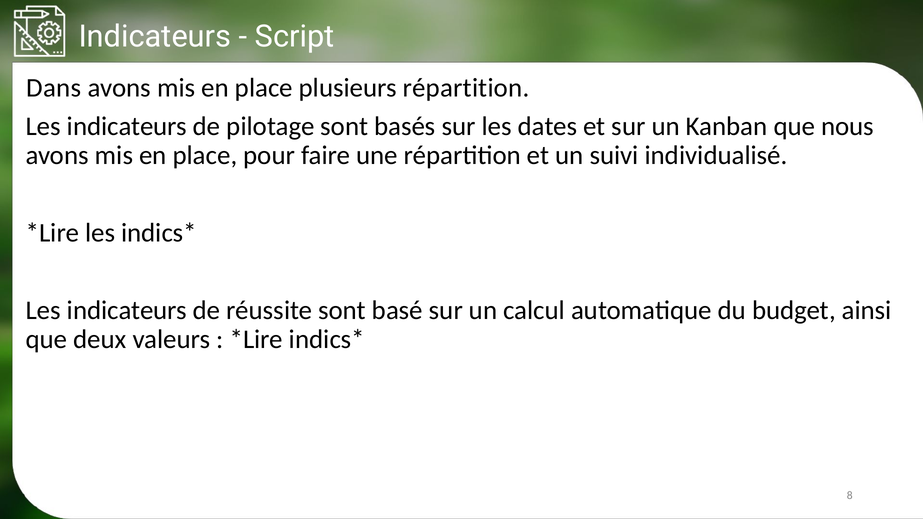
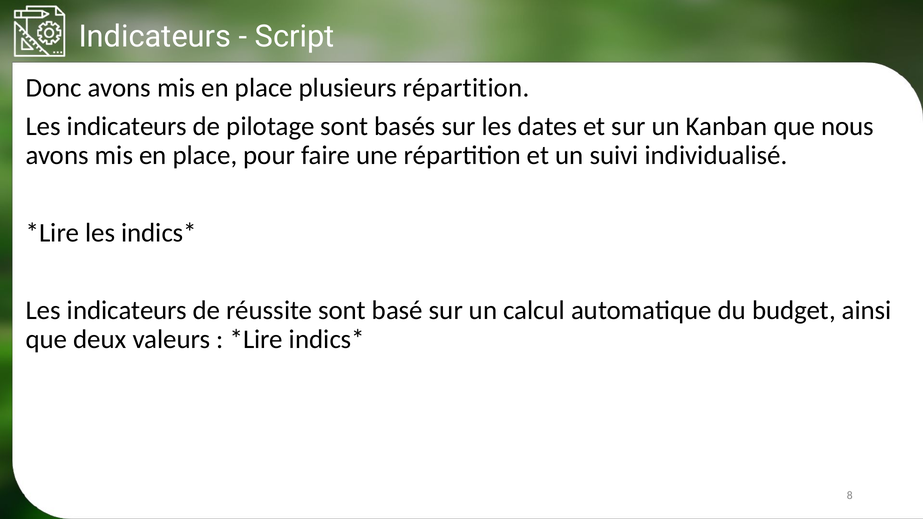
Dans: Dans -> Donc (54, 88)
